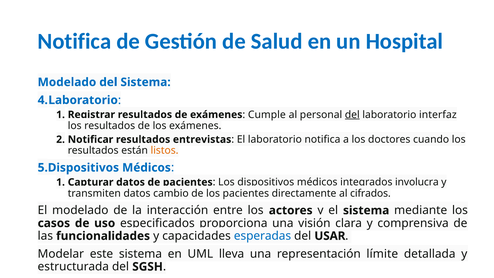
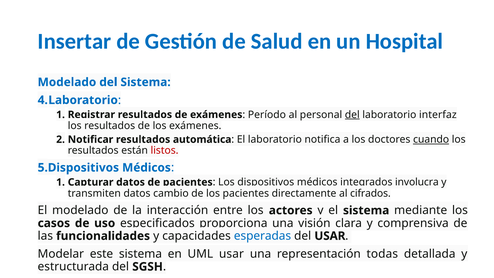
Notifica: Notifica -> Insertar (74, 41)
Cumple: Cumple -> Período (267, 115)
entrevistas: entrevistas -> automática (202, 139)
cuando underline: none -> present (431, 139)
listos colour: orange -> red (165, 151)
UML lleva: lleva -> usar (231, 254)
límite: límite -> todas (382, 254)
